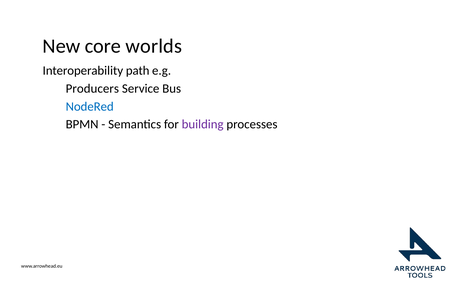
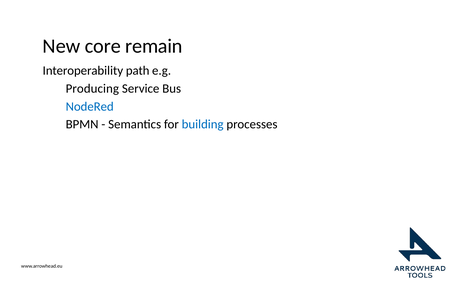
worlds: worlds -> remain (154, 46)
Producers: Producers -> Producing (92, 89)
building colour: purple -> blue (203, 124)
